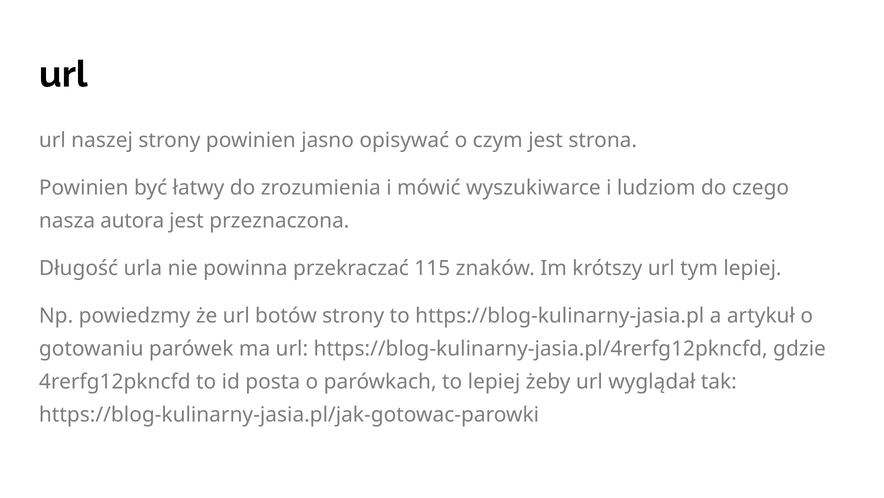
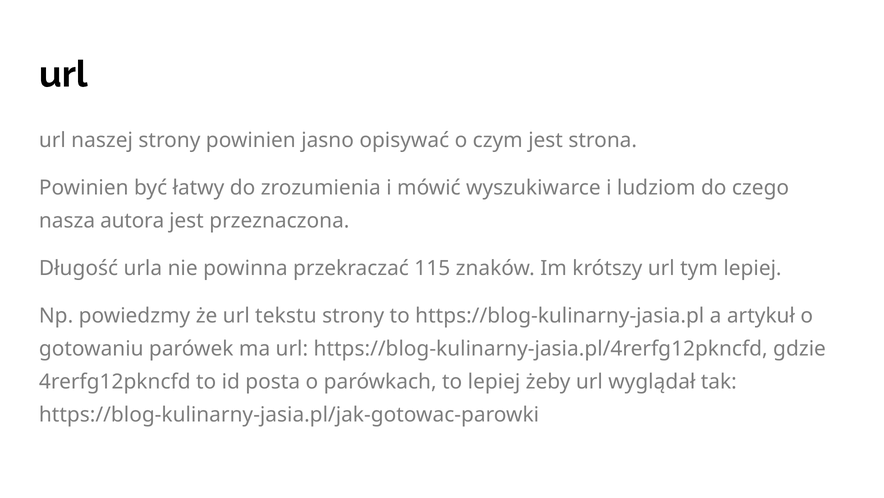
botów: botów -> tekstu (286, 316)
